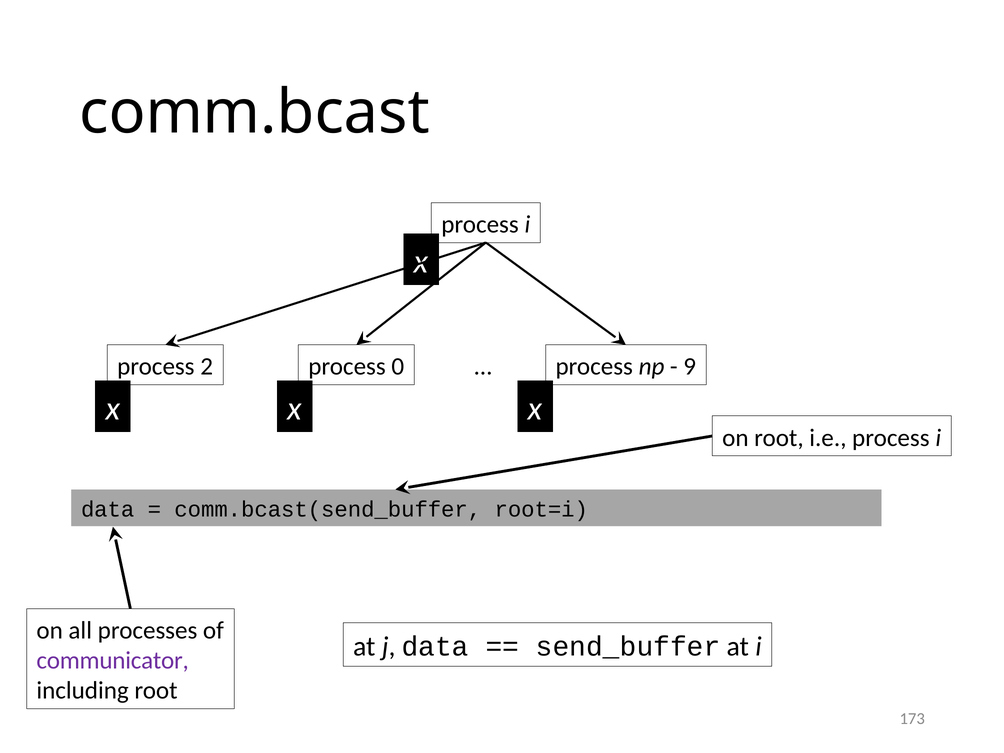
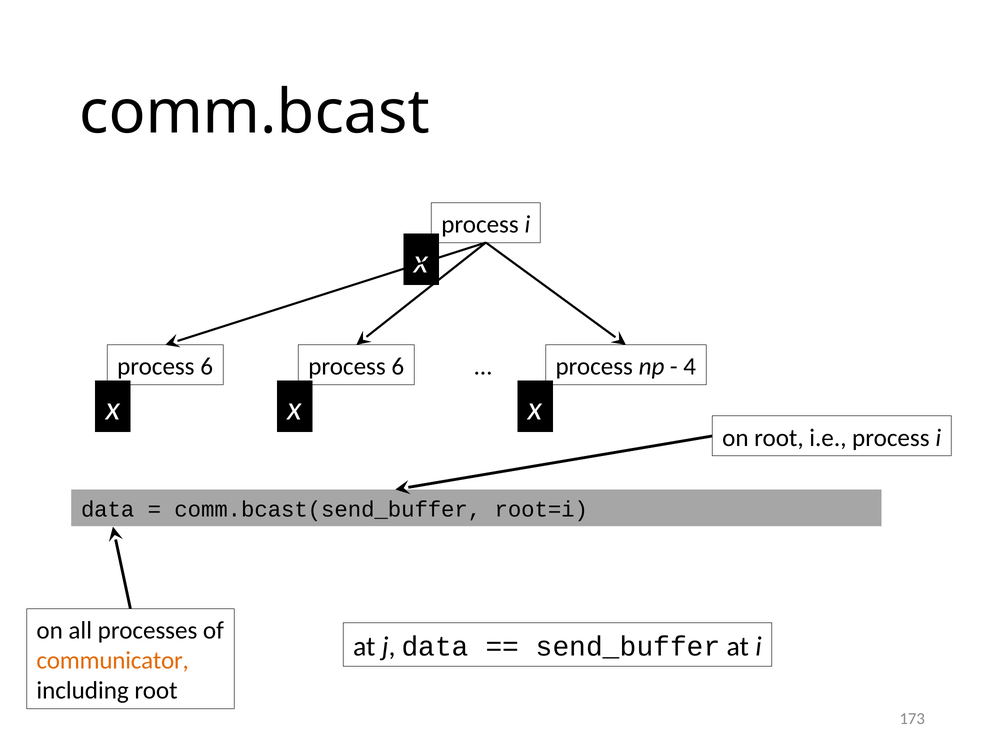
2: 2 -> 6 (207, 367)
0: 0 -> 6 (398, 367)
9: 9 -> 4 (690, 367)
communicator colour: purple -> orange (113, 660)
